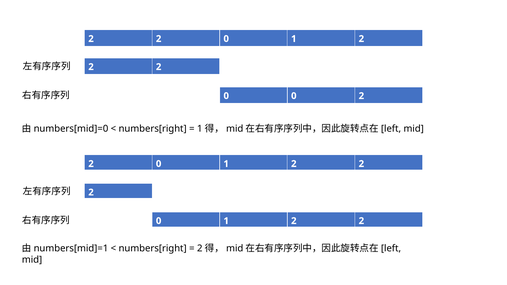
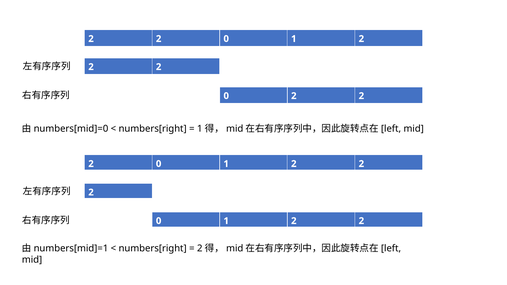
0 0: 0 -> 2 (294, 96)
